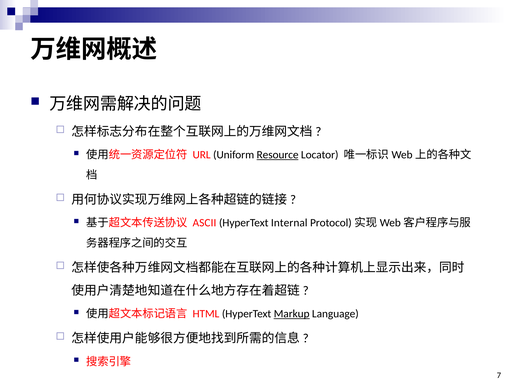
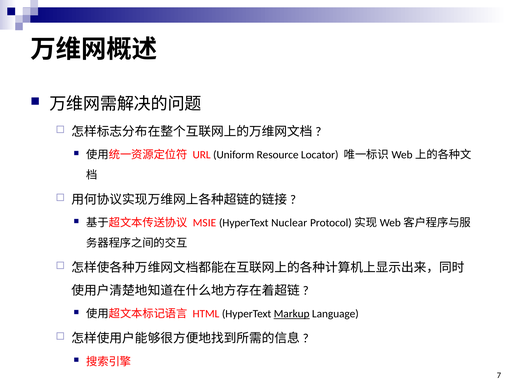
Resource underline: present -> none (278, 155)
ASCII: ASCII -> MSIE (204, 223)
Internal: Internal -> Nuclear (289, 223)
